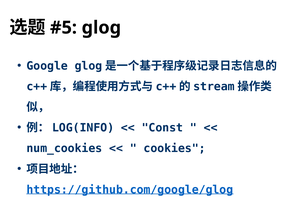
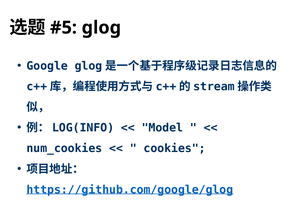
Const: Const -> Model (162, 128)
